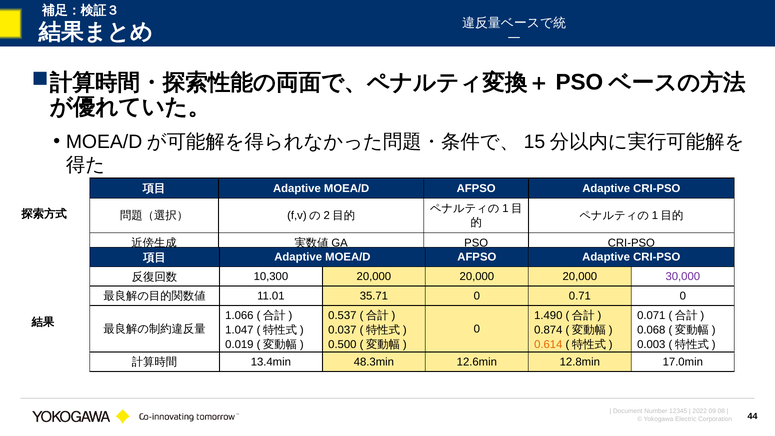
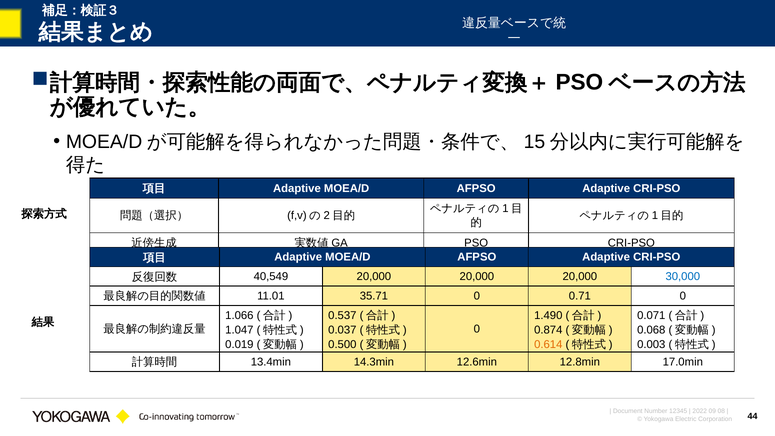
10,300: 10,300 -> 40,549 (271, 277)
30,000 colour: purple -> blue (683, 277)
48.3min: 48.3min -> 14.3min (374, 362)
